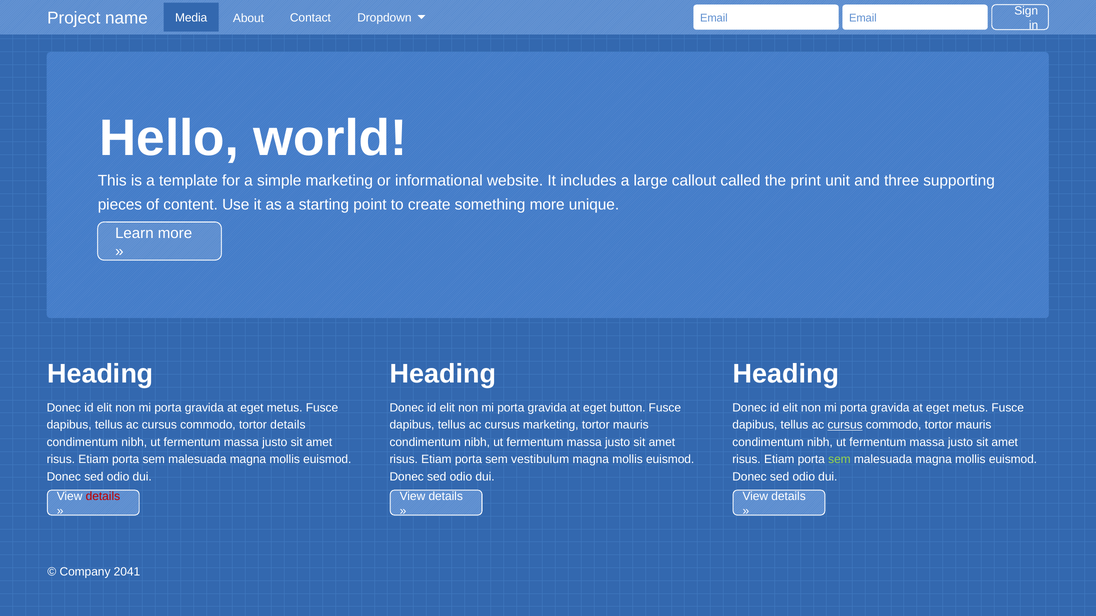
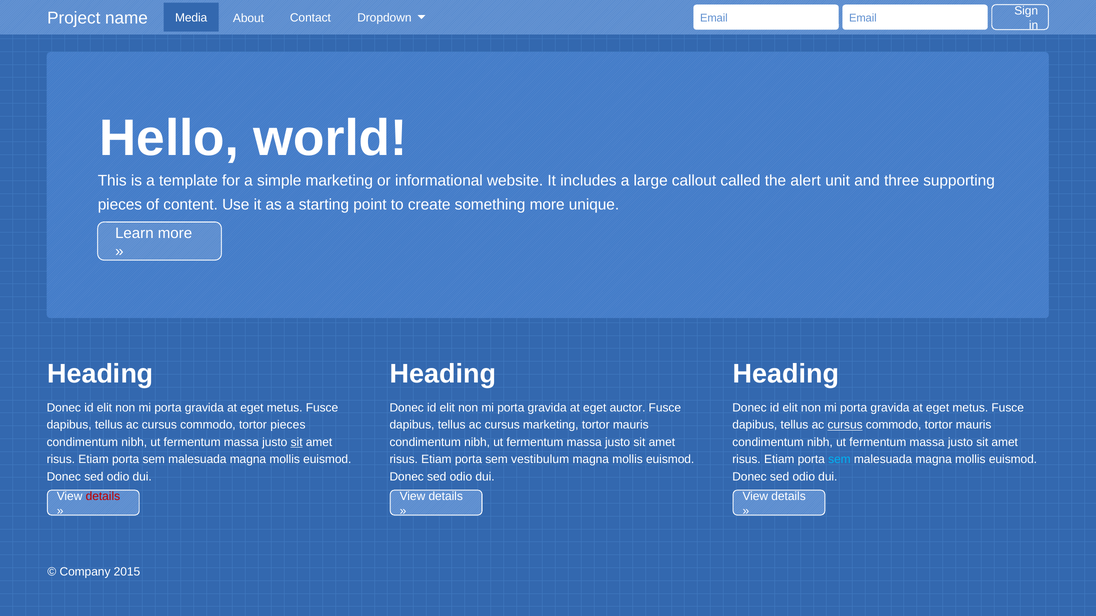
print: print -> alert (806, 181)
button: button -> auctor (628, 408)
tortor details: details -> pieces (288, 425)
sit underline: none -> present (297, 443)
sem colour: light green -> light blue (839, 460)
2041: 2041 -> 2015 (127, 572)
